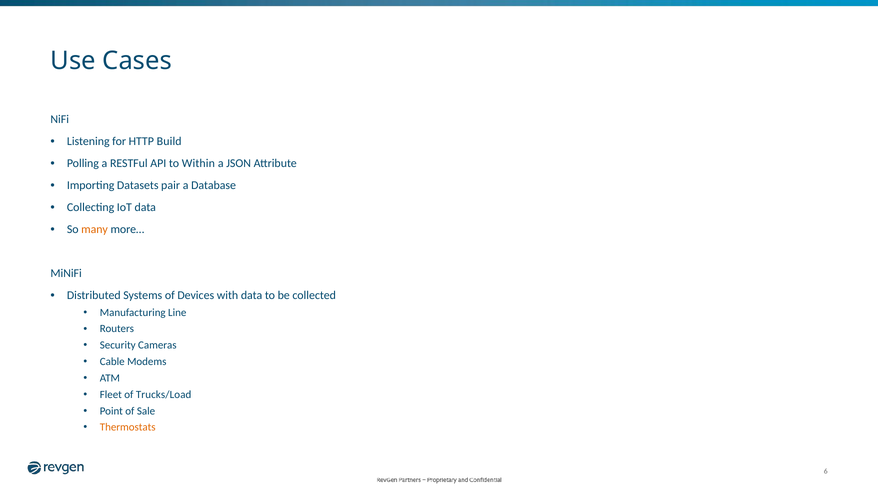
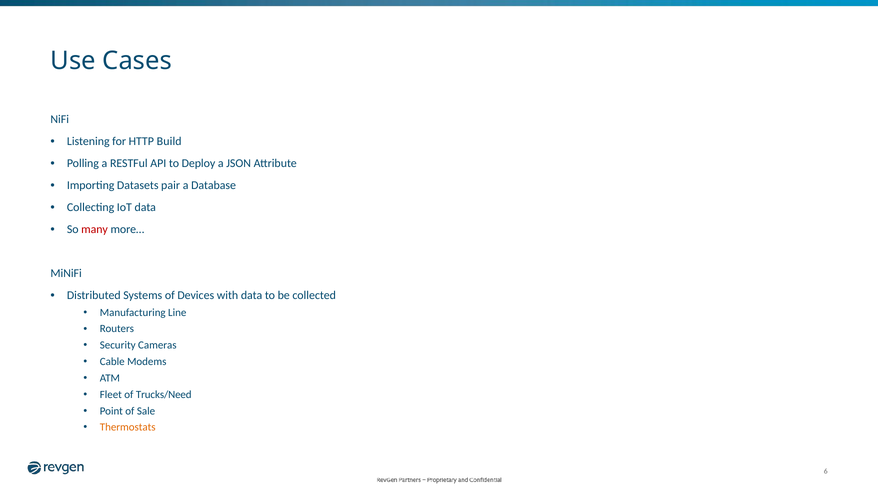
Within: Within -> Deploy (198, 163)
many colour: orange -> red (95, 229)
Trucks/Load: Trucks/Load -> Trucks/Need (164, 394)
